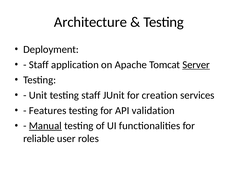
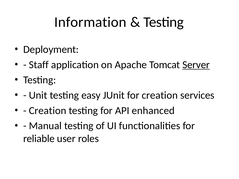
Architecture: Architecture -> Information (90, 22)
testing staff: staff -> easy (91, 95)
Features: Features -> Creation (48, 111)
validation: validation -> enhanced (153, 111)
Manual underline: present -> none (45, 126)
